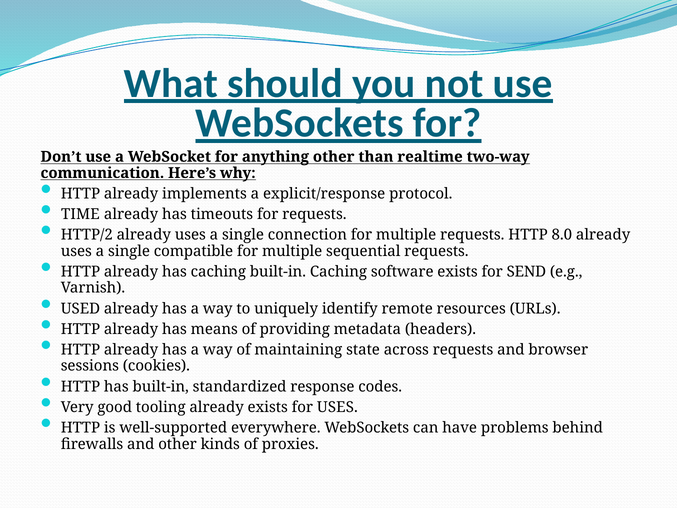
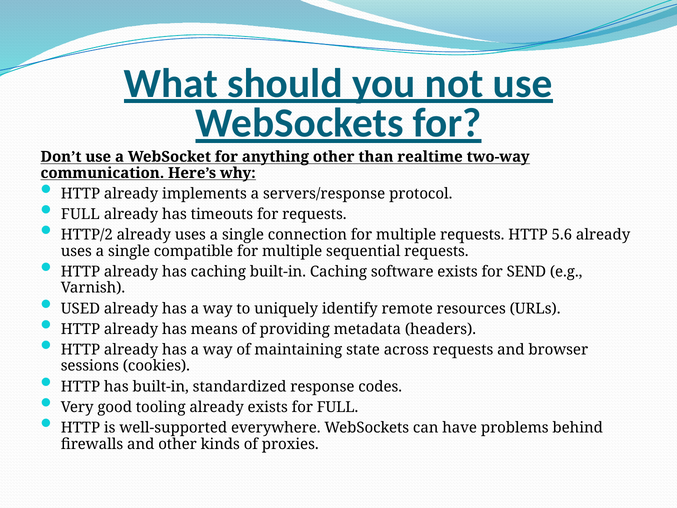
explicit/response: explicit/response -> servers/response (324, 194)
TIME: TIME -> FULL (80, 214)
8.0: 8.0 -> 5.6 (562, 235)
for USES: USES -> FULL (338, 407)
